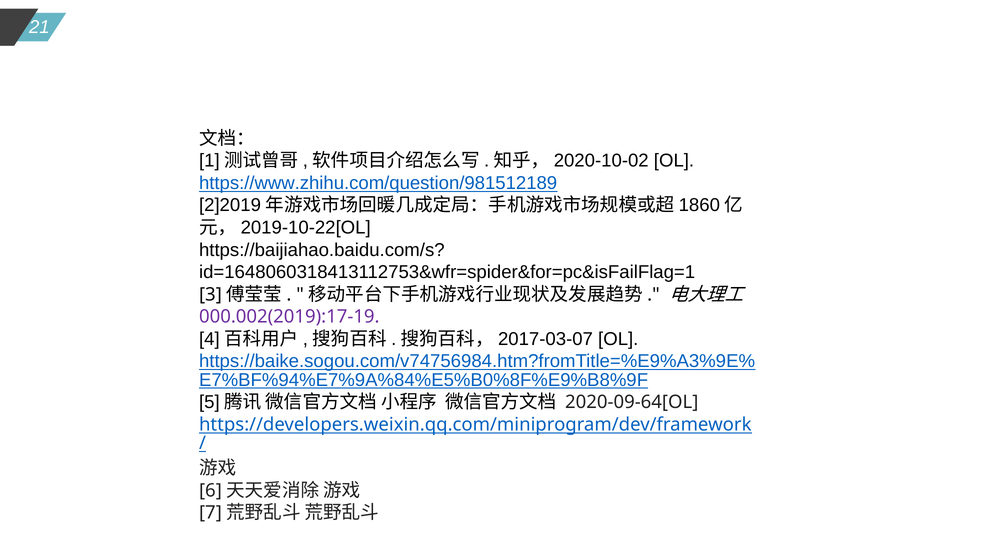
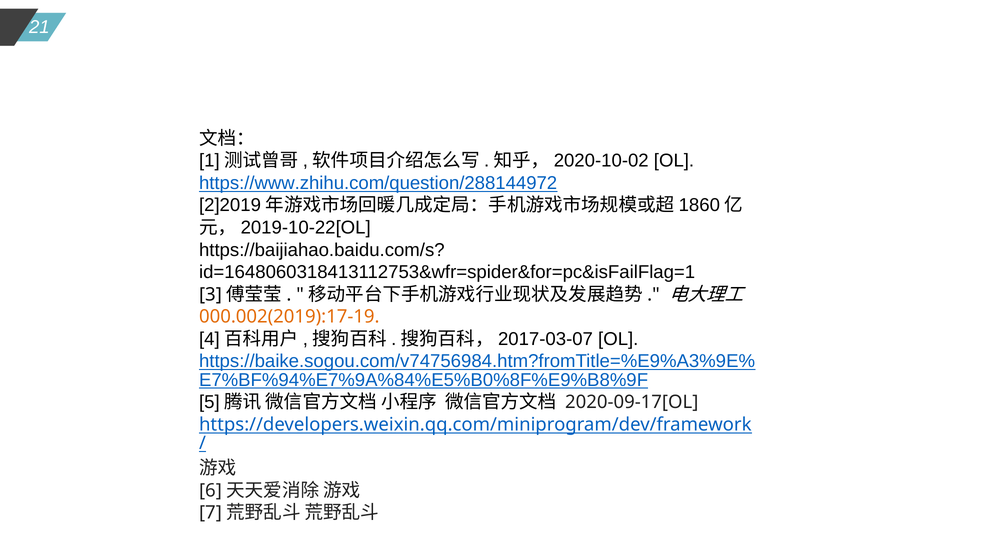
https://www.zhihu.com/question/981512189: https://www.zhihu.com/question/981512189 -> https://www.zhihu.com/question/288144972 (378, 183)
000.002(2019):17-19 colour: purple -> orange (289, 317)
2020-09-64[OL: 2020-09-64[OL -> 2020-09-17[OL (632, 402)
